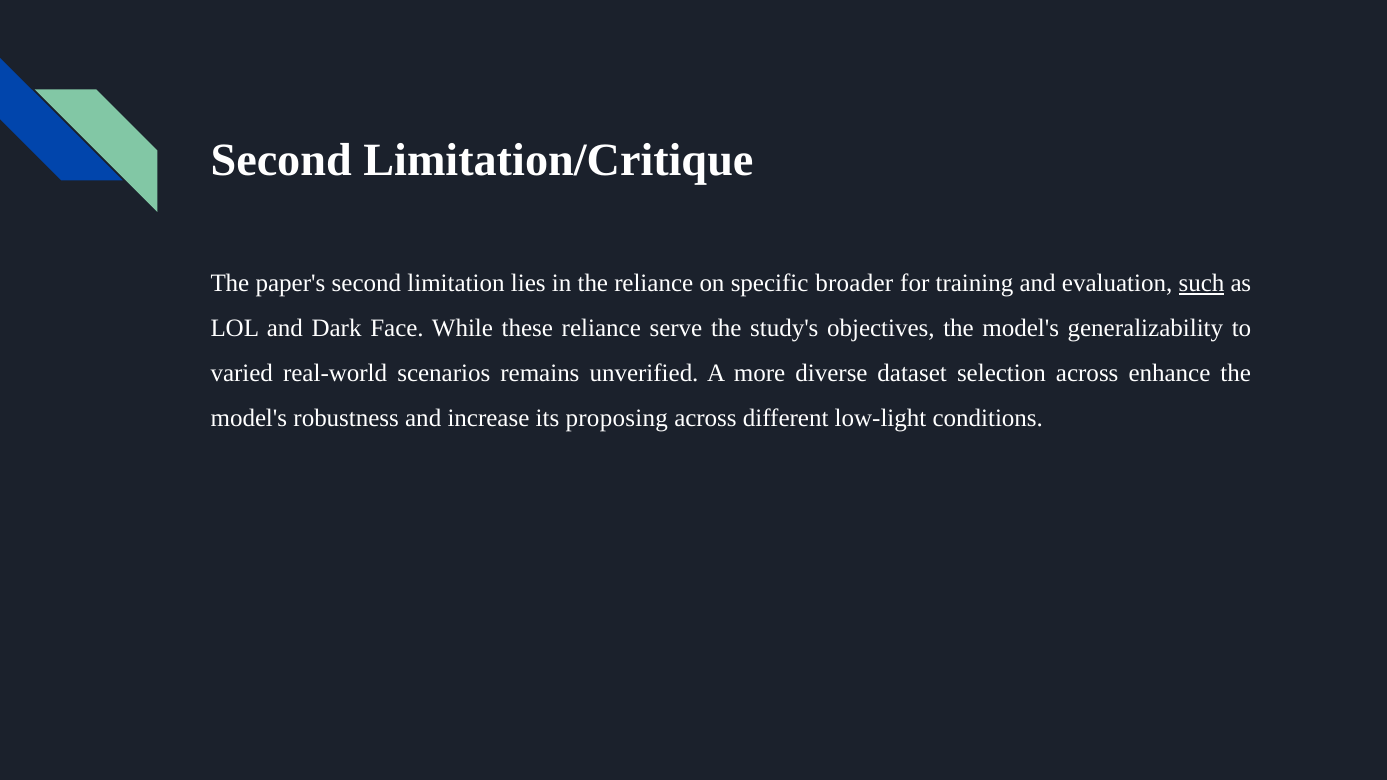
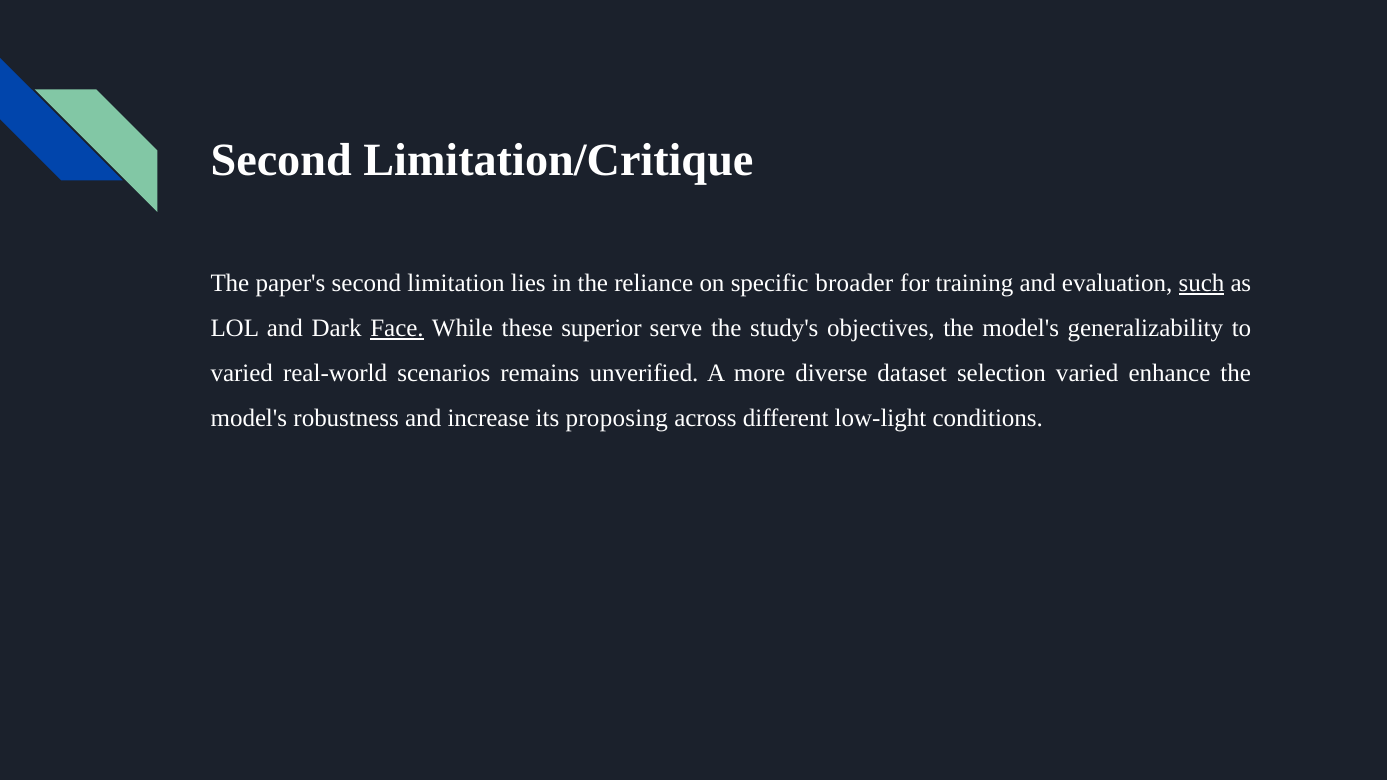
Face underline: none -> present (397, 328)
these reliance: reliance -> superior (601, 328)
selection across: across -> varied (1087, 373)
